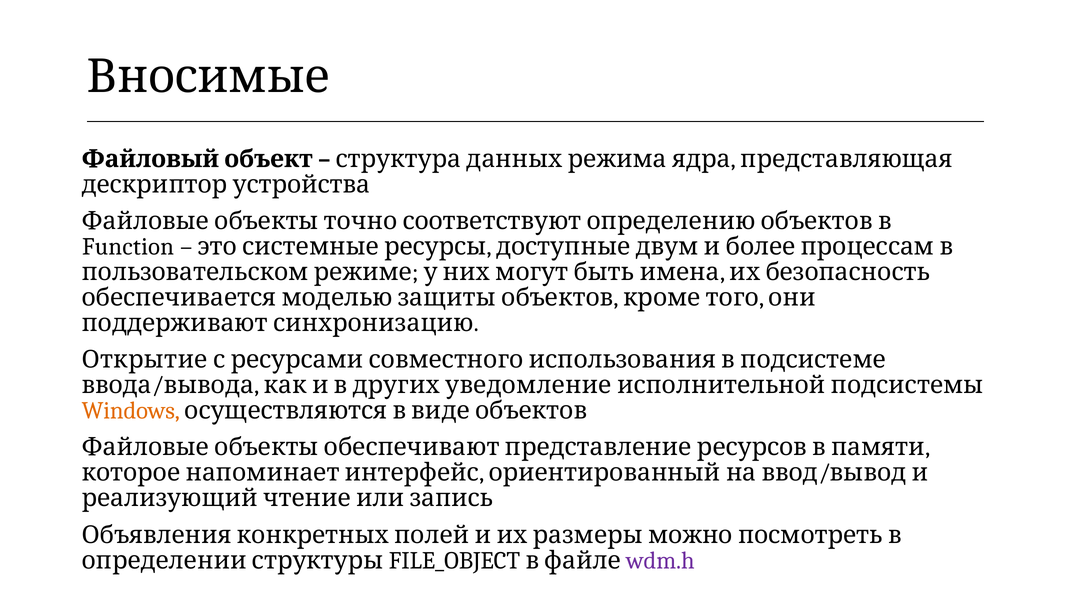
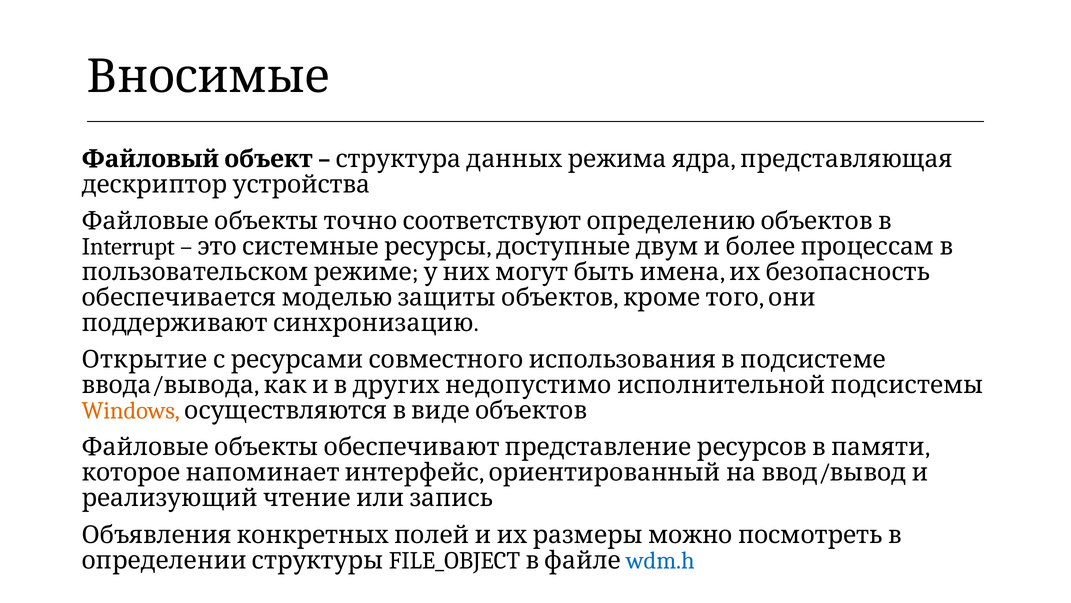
Function: Function -> Interrupt (128, 246)
уведомление: уведомление -> недопустимо (529, 385)
wdm.h colour: purple -> blue (660, 560)
